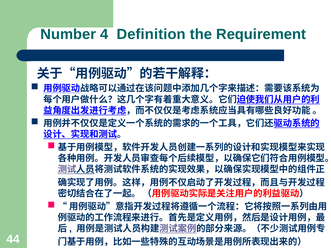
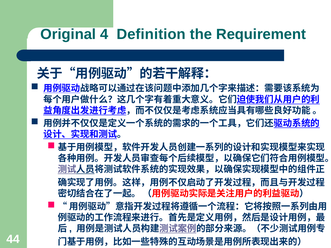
Number: Number -> Original (68, 34)
